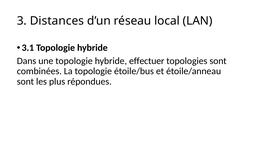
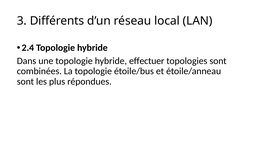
Distances: Distances -> Différents (57, 21)
3.1: 3.1 -> 2.4 (28, 48)
